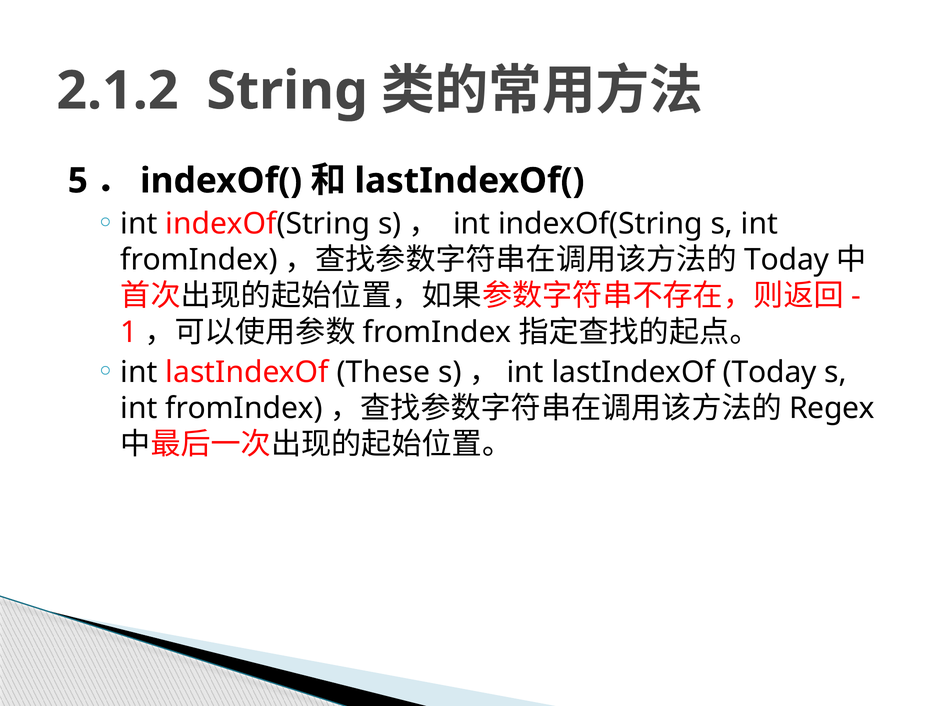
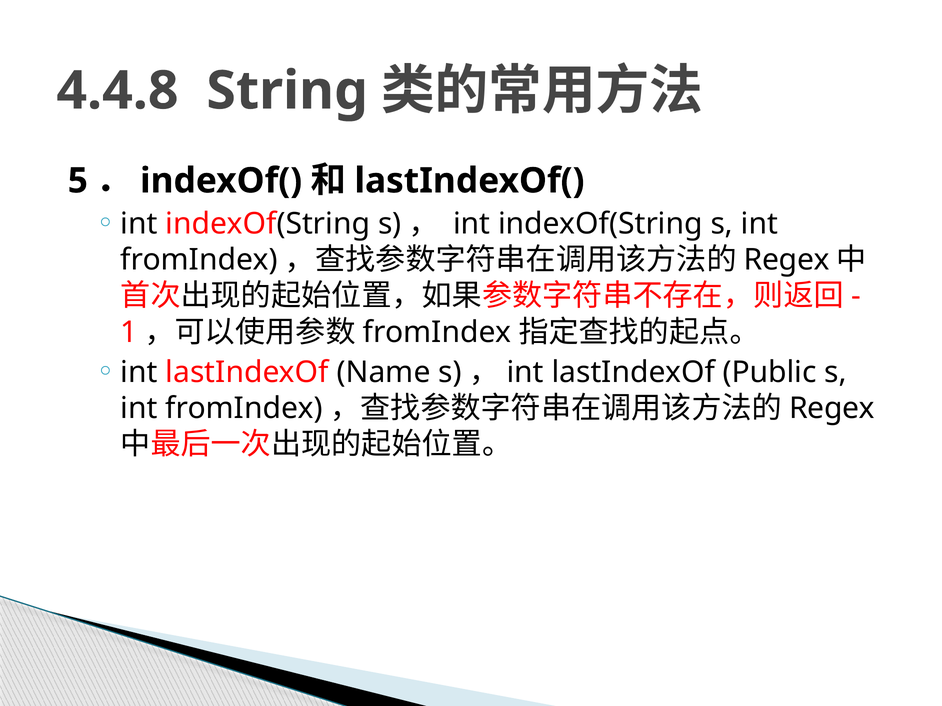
2.1.2: 2.1.2 -> 4.4.8 (117, 91)
Today: Today -> Regex (787, 260)
These: These -> Name (384, 373)
lastIndexOf Today: Today -> Public (770, 373)
